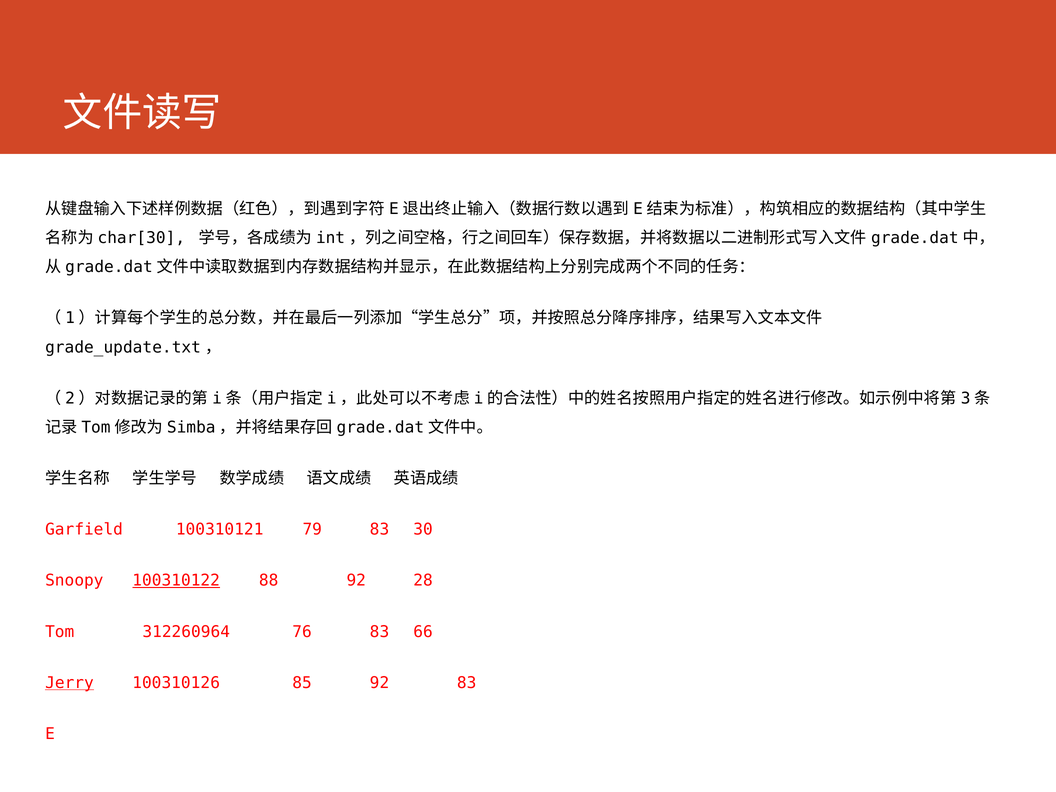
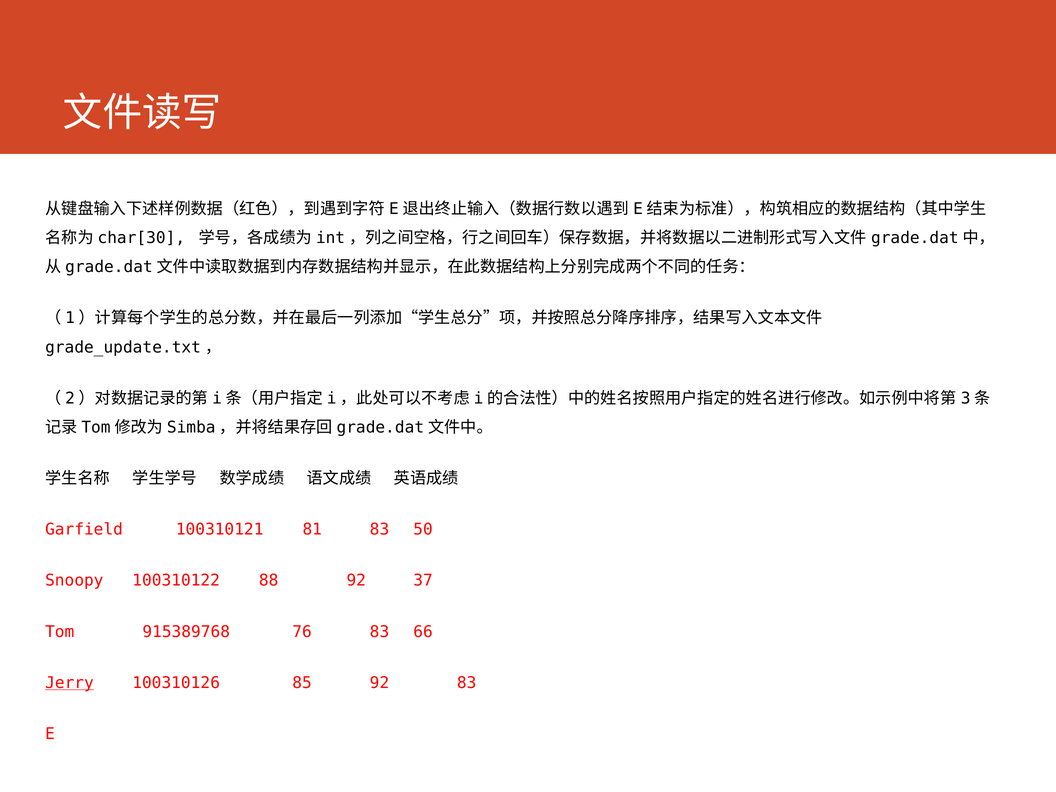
79: 79 -> 81 (312, 530)
30: 30 -> 50 (423, 530)
100310122 underline: present -> none (176, 581)
28: 28 -> 37 (423, 581)
312260964: 312260964 -> 915389768 (186, 632)
